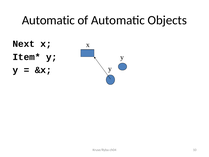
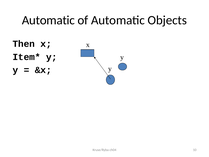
Next: Next -> Then (24, 44)
